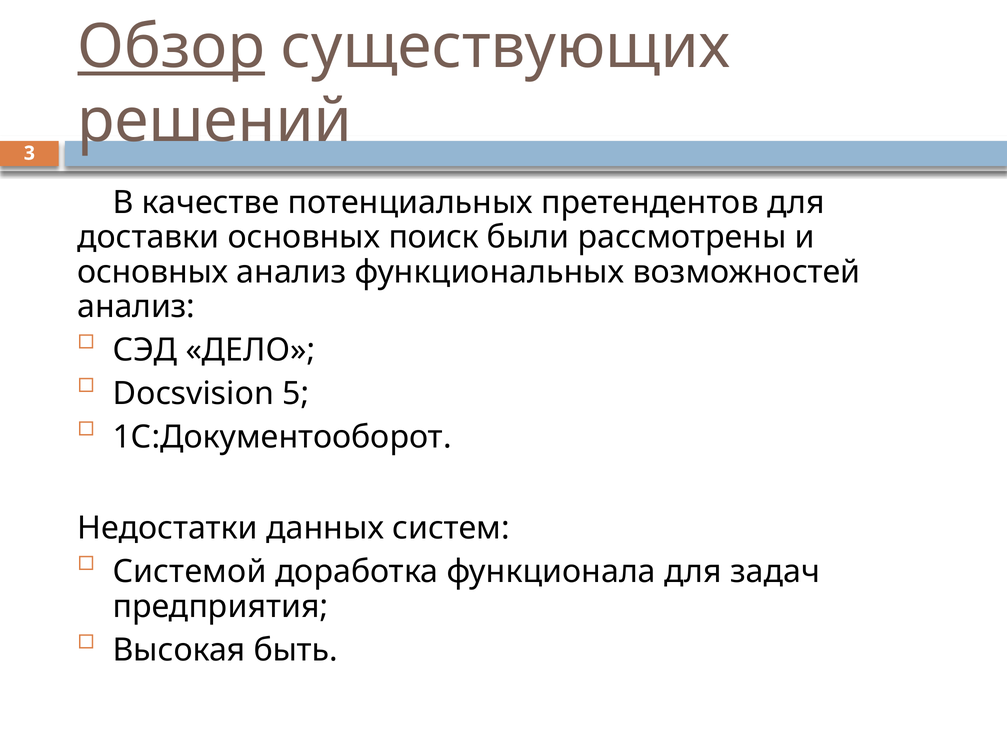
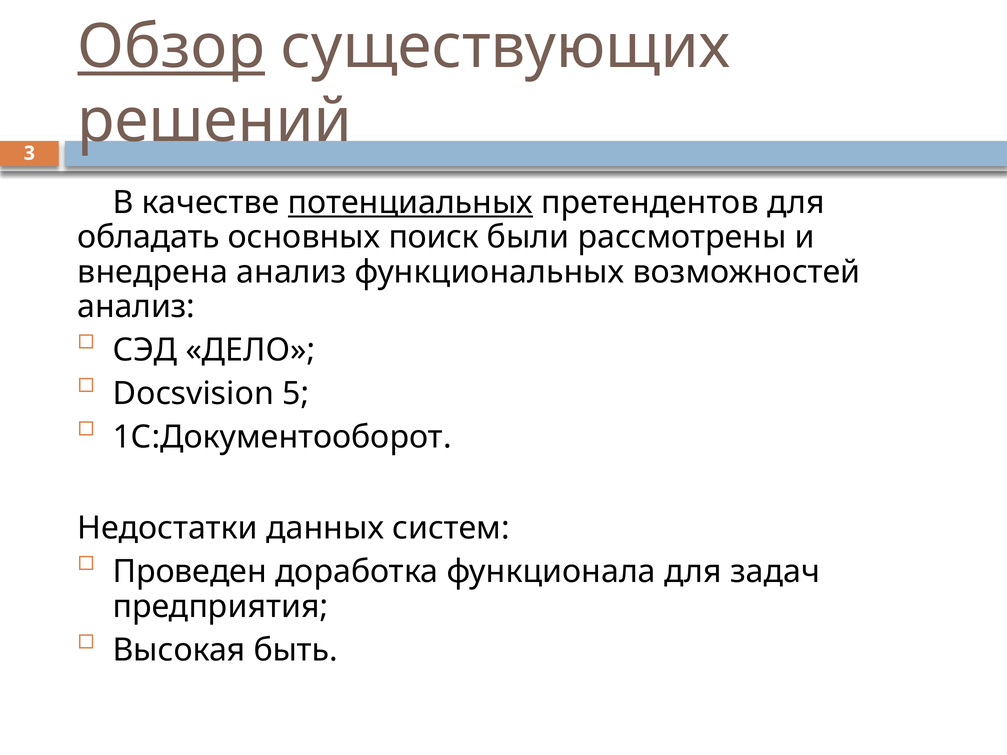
потенциальных underline: none -> present (410, 203)
доставки: доставки -> обладать (149, 237)
основных: основных -> внедрена (153, 272)
Системой: Системой -> Проведен (190, 572)
